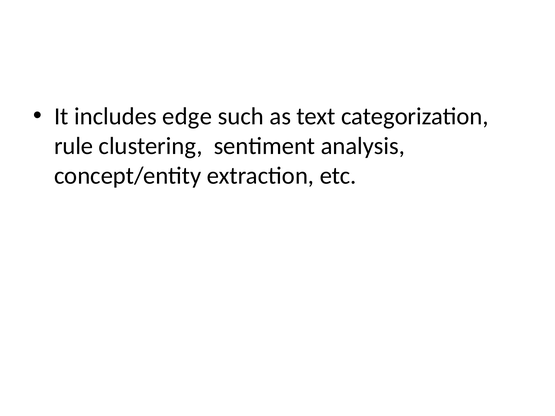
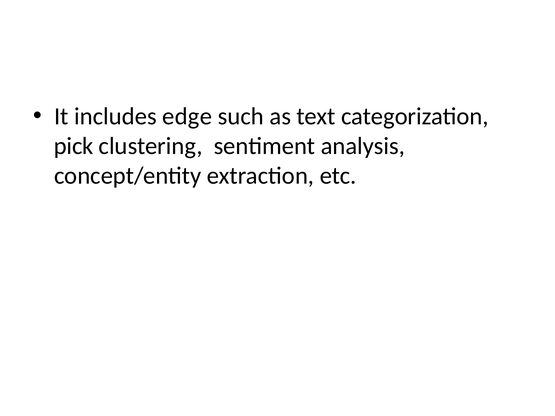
rule: rule -> pick (74, 146)
